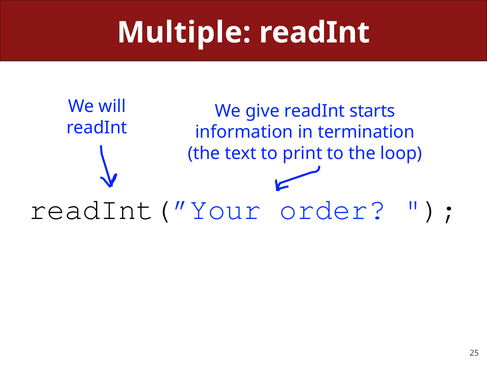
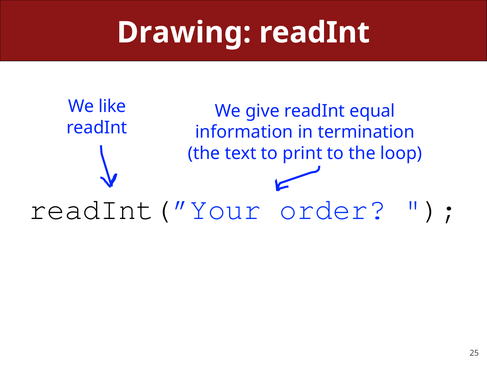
Multiple: Multiple -> Drawing (184, 33)
will: will -> like (112, 106)
starts: starts -> equal (372, 111)
